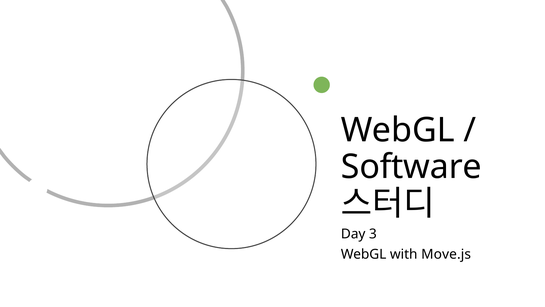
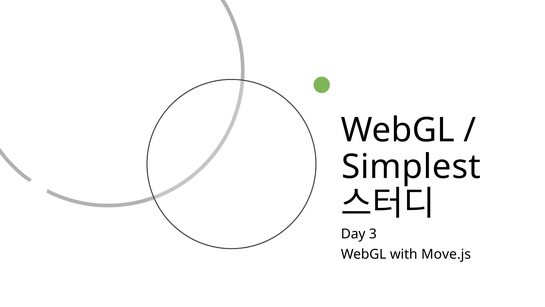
Software: Software -> Simplest (411, 167)
